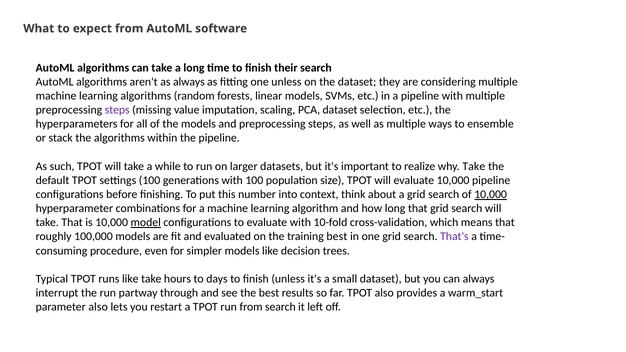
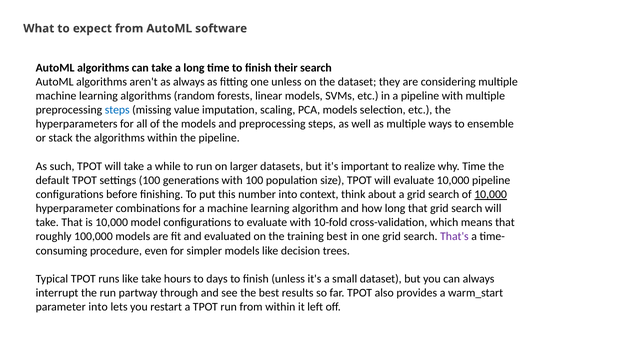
steps colour: purple -> blue (117, 110)
PCA dataset: dataset -> models (340, 110)
why Take: Take -> Time (474, 166)
model underline: present -> none (146, 223)
parameter also: also -> into (98, 307)
from search: search -> within (280, 307)
